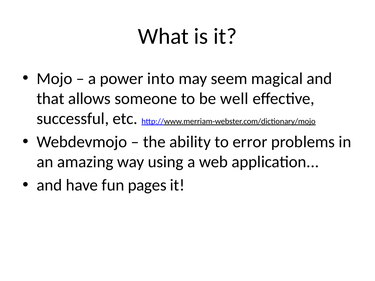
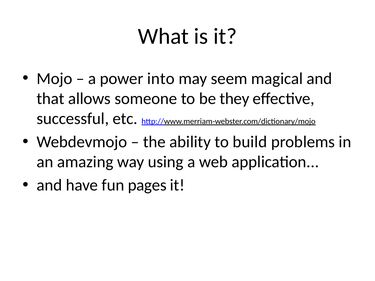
well: well -> they (234, 99)
error: error -> build (250, 142)
